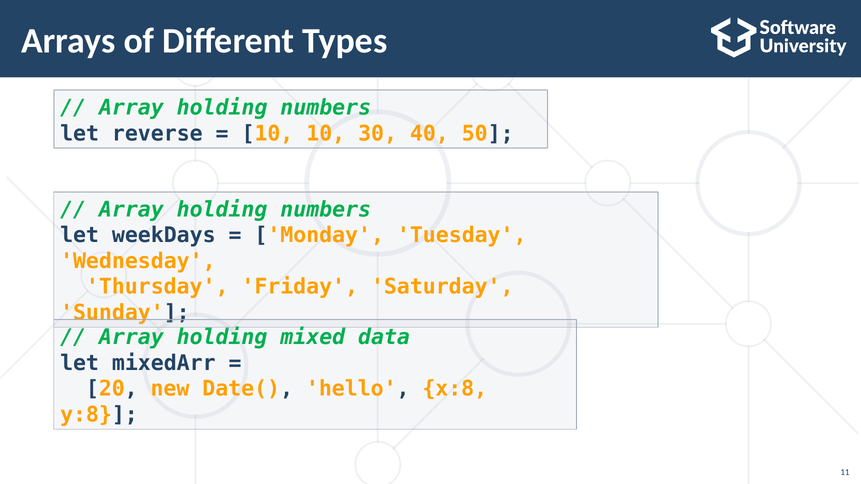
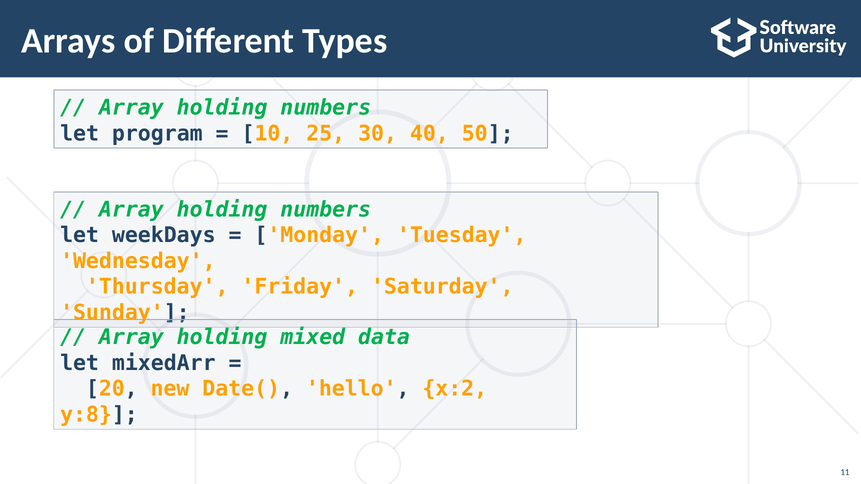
reverse: reverse -> program (157, 134)
10 10: 10 -> 25 (326, 134)
x:8: x:8 -> x:2 (455, 389)
